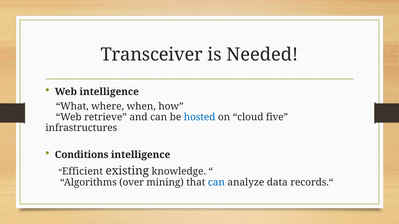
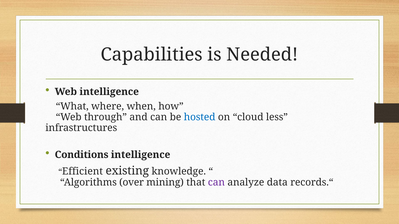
Transceiver: Transceiver -> Capabilities (152, 55)
retrieve: retrieve -> through (106, 117)
five: five -> less (277, 117)
can colour: blue -> purple (216, 183)
